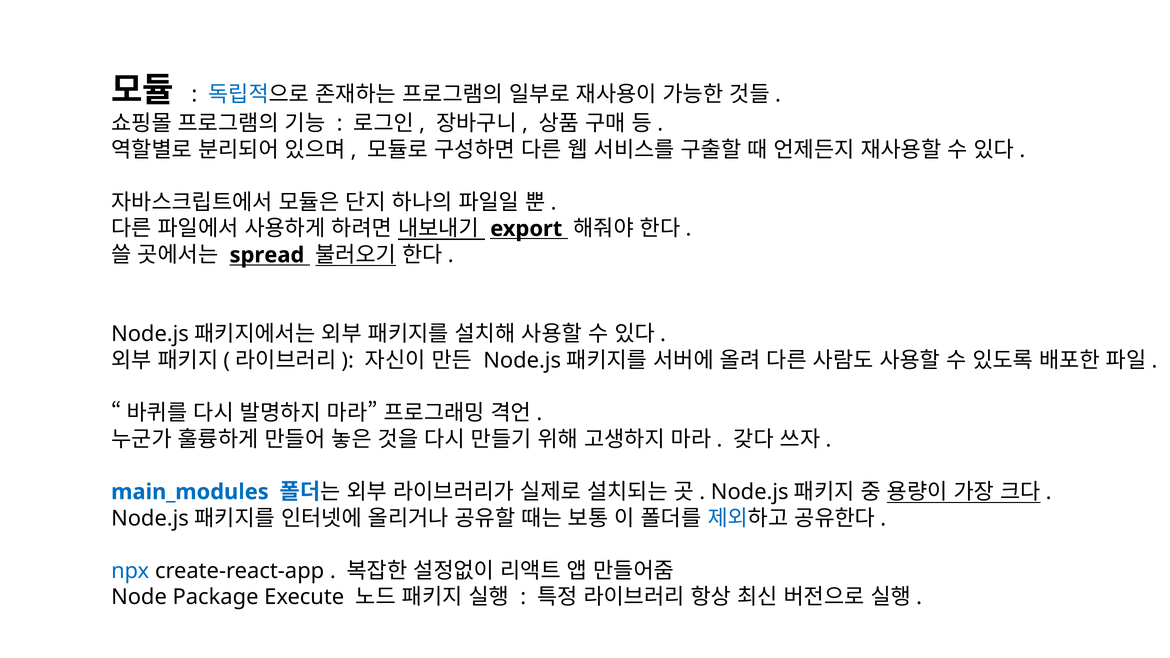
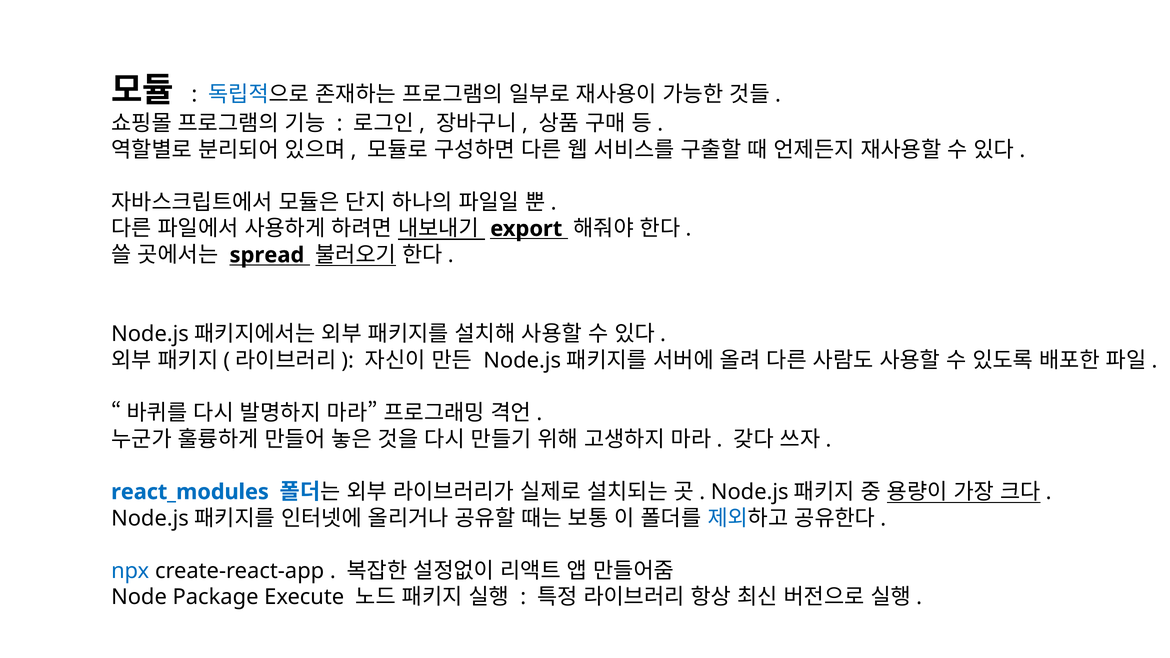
main_modules: main_modules -> react_modules (190, 492)
